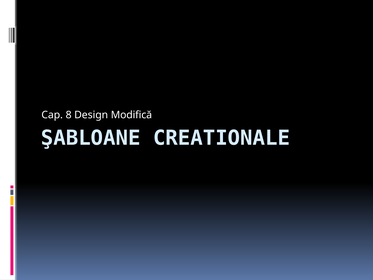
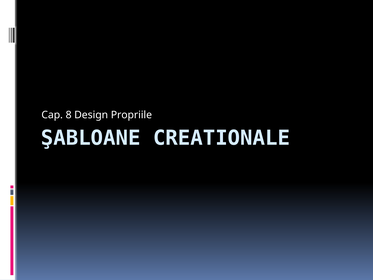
Modifică: Modifică -> Propriile (131, 115)
